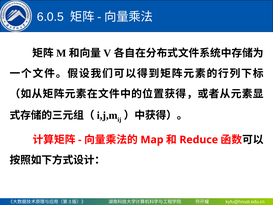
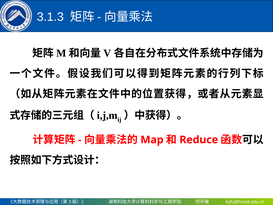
6.0.5: 6.0.5 -> 3.1.3 (50, 17)
